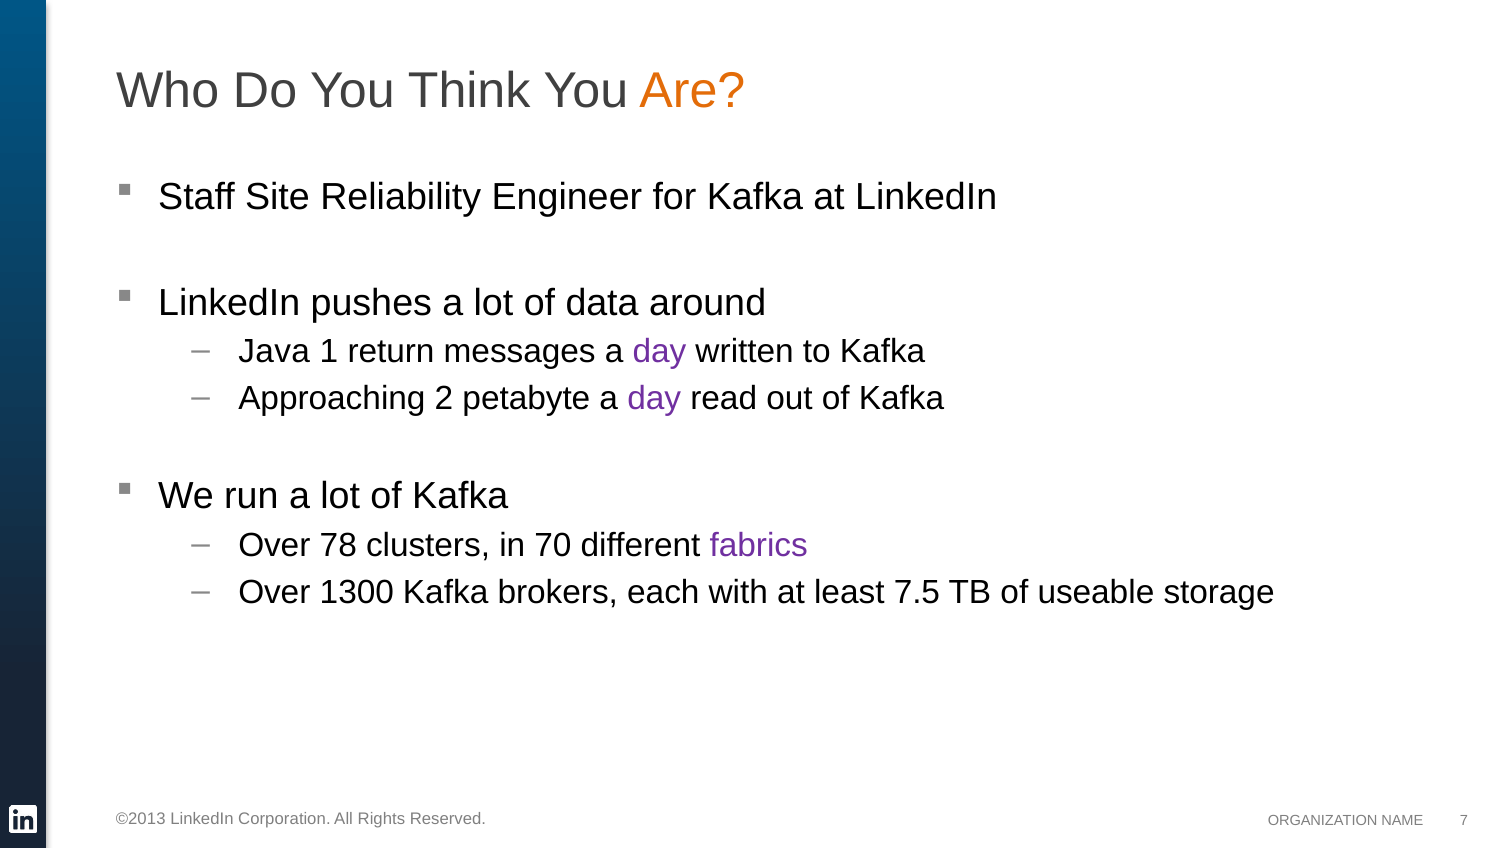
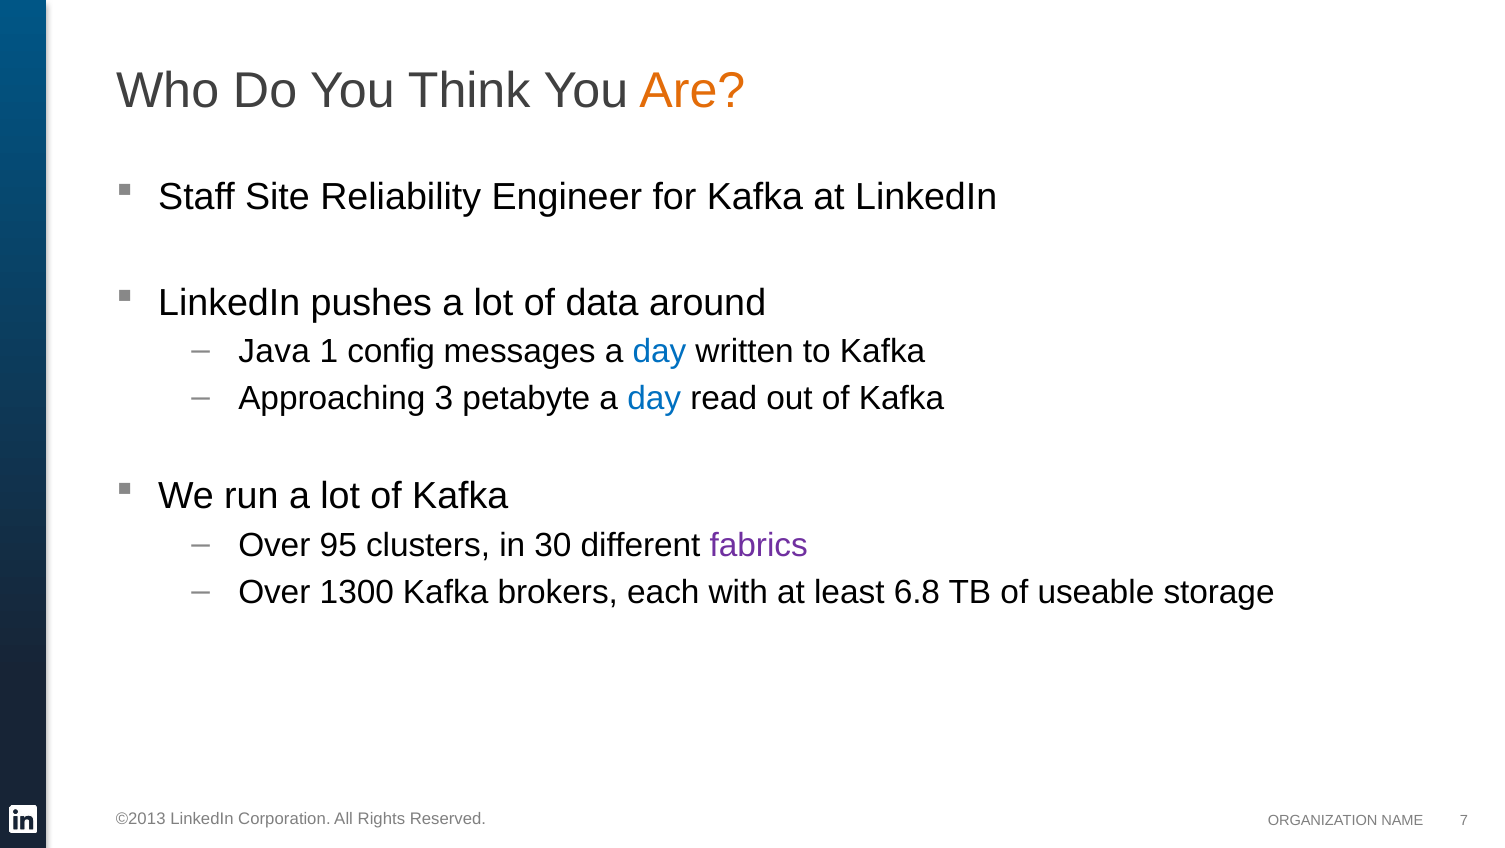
return: return -> config (391, 352)
day colour: purple -> blue (660, 352)
2: 2 -> 3 (444, 398)
day colour: purple -> blue (654, 398)
78: 78 -> 95 (338, 545)
70: 70 -> 30 (553, 545)
7.5: 7.5 -> 6.8 (917, 592)
